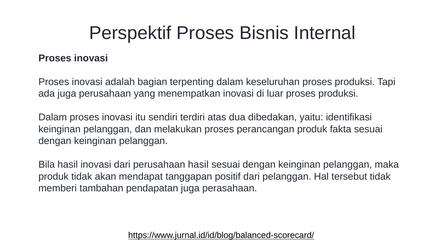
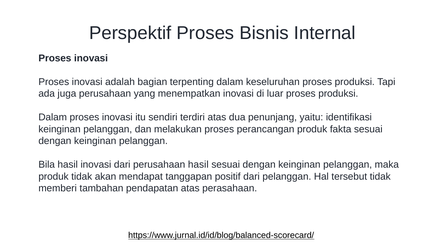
dibedakan: dibedakan -> penunjang (273, 117)
pendapatan juga: juga -> atas (190, 189)
